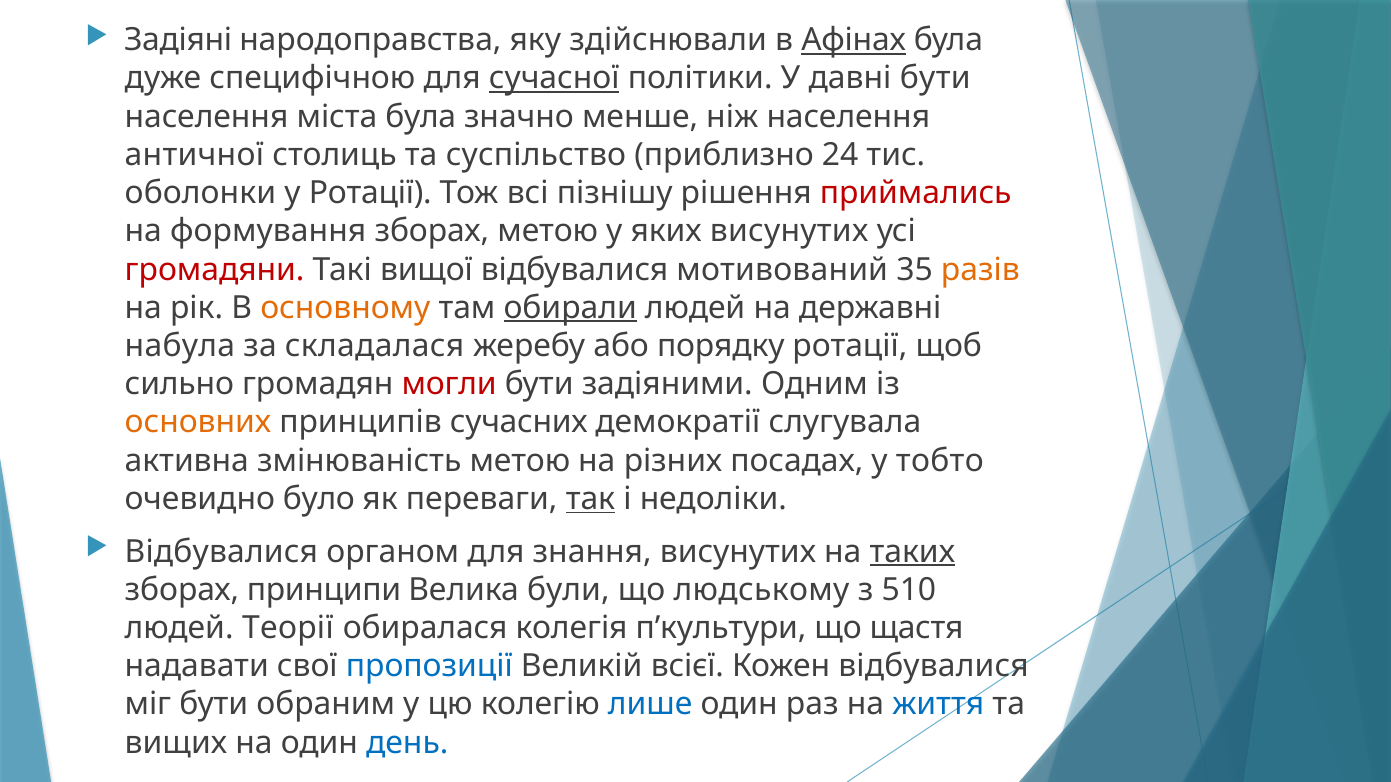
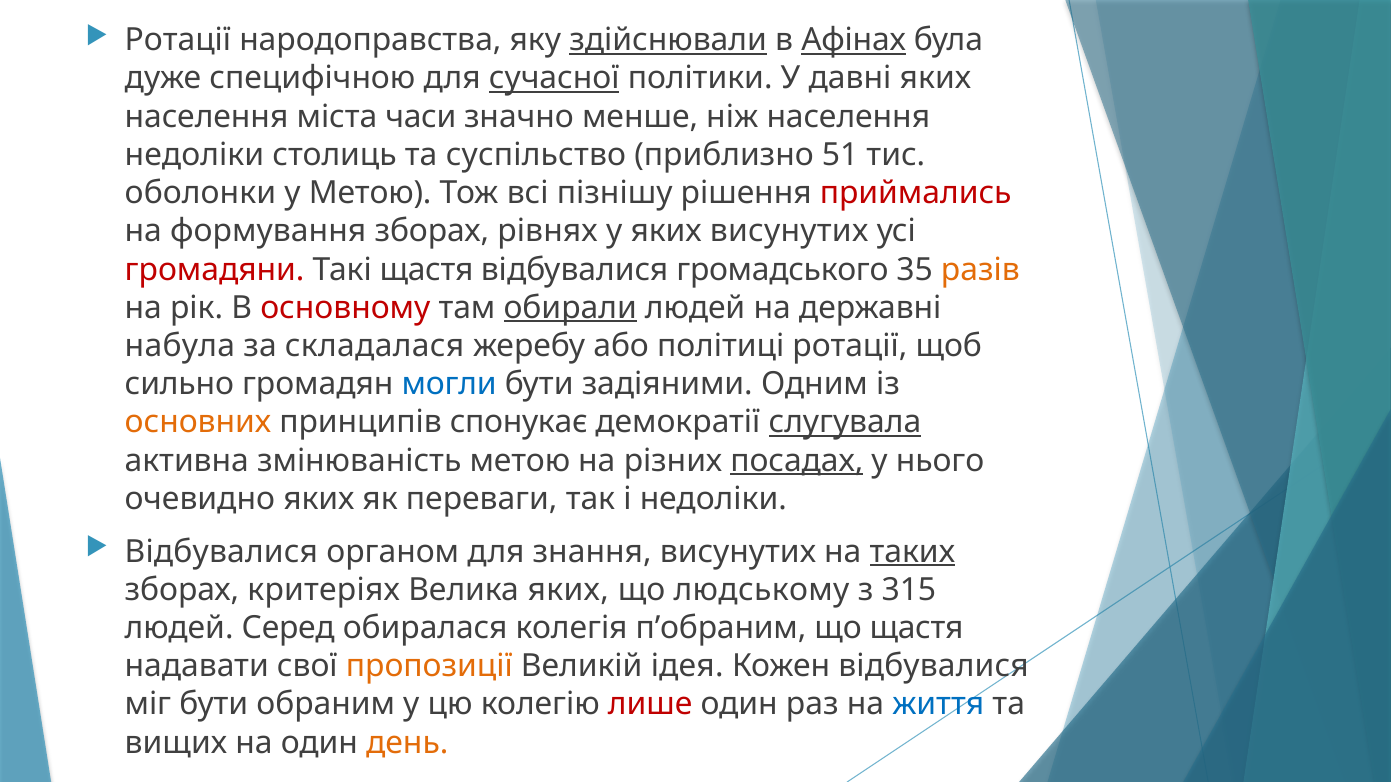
Задіяні: Задіяні -> Ротації (178, 40)
здійснювали underline: none -> present (668, 40)
давні бути: бути -> яких (935, 78)
міста була: була -> часи (421, 117)
античної: античної -> недоліки (194, 155)
24: 24 -> 51 (840, 155)
у Ротації: Ротації -> Метою (370, 193)
зборах метою: метою -> рівнях (548, 231)
Такі вищої: вищої -> щастя (426, 270)
мотивований: мотивований -> громадського (782, 270)
основному colour: orange -> red (345, 308)
порядку: порядку -> політиці (721, 346)
могли colour: red -> blue (449, 384)
сучасних: сучасних -> спонукає (519, 423)
слугувала underline: none -> present (845, 423)
посадах underline: none -> present (797, 461)
тобто: тобто -> нього (940, 461)
очевидно було: було -> яких (319, 499)
так underline: present -> none (590, 499)
принципи: принципи -> критеріях (324, 590)
Велика були: були -> яких (568, 590)
510: 510 -> 315 (909, 590)
Теорії: Теорії -> Серед (288, 628)
п’культури: п’культури -> п’обраним (721, 628)
пропозиції colour: blue -> orange (429, 667)
всієї: всієї -> ідея (687, 667)
лише colour: blue -> red (650, 705)
день colour: blue -> orange (407, 743)
